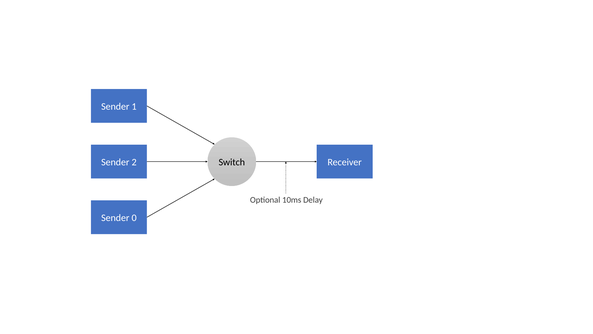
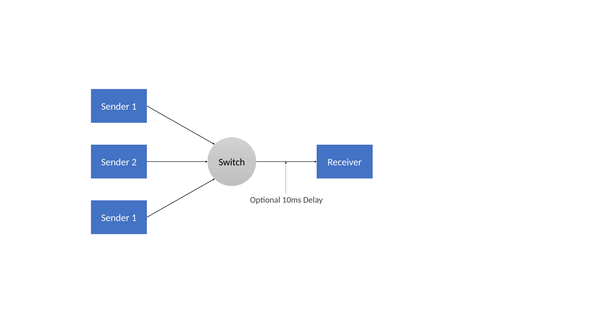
0: 0 -> 1 (134, 218)
